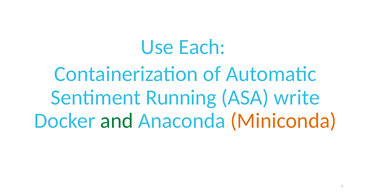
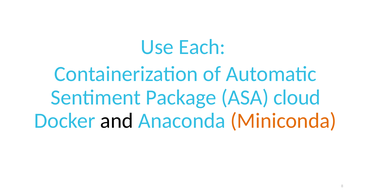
Running: Running -> Package (181, 97)
write: write -> cloud (297, 97)
and colour: green -> black (117, 121)
